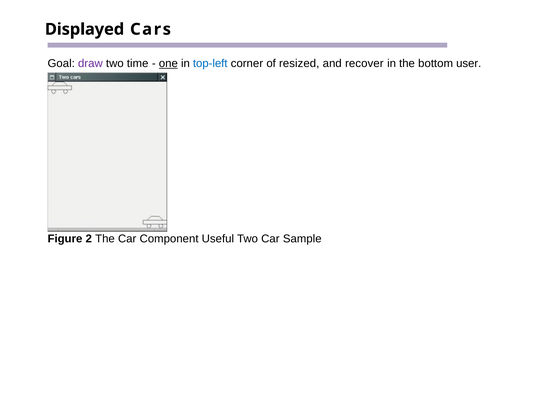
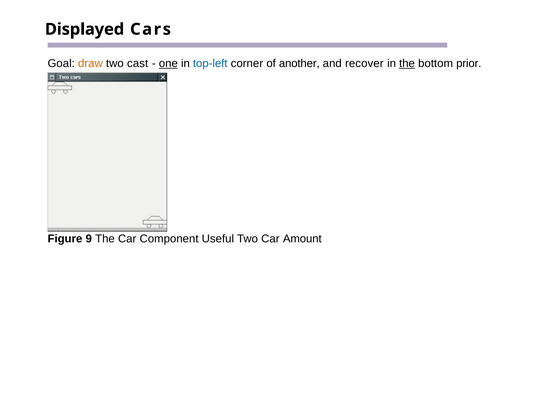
draw colour: purple -> orange (90, 63)
time: time -> cast (138, 63)
resized: resized -> another (299, 63)
the underline: none -> present (407, 63)
user: user -> prior (469, 63)
2: 2 -> 9 (89, 239)
Sample: Sample -> Amount (302, 239)
